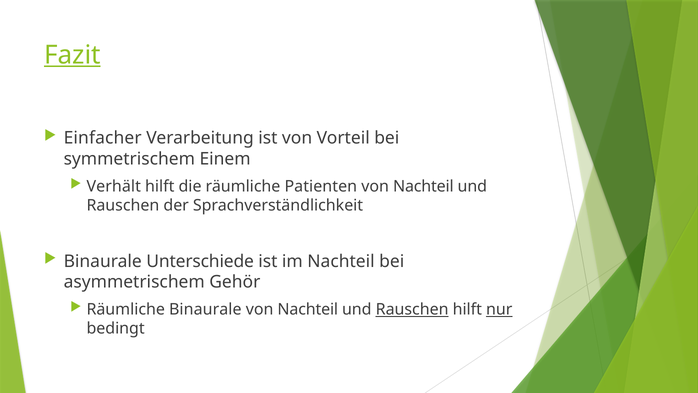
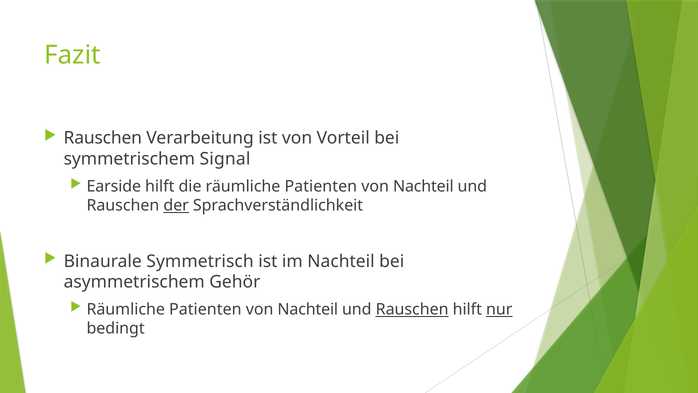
Fazit underline: present -> none (72, 55)
Einfacher: Einfacher -> Rauschen (103, 138)
Einem: Einem -> Signal (225, 159)
Verhält: Verhält -> Earside (114, 186)
der underline: none -> present (176, 205)
Unterschiede: Unterschiede -> Symmetrisch (200, 261)
Binaurale: Binaurale -> Patienten (205, 309)
